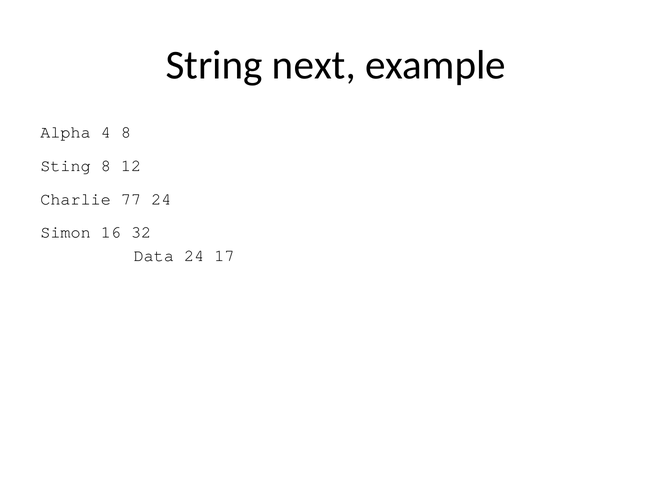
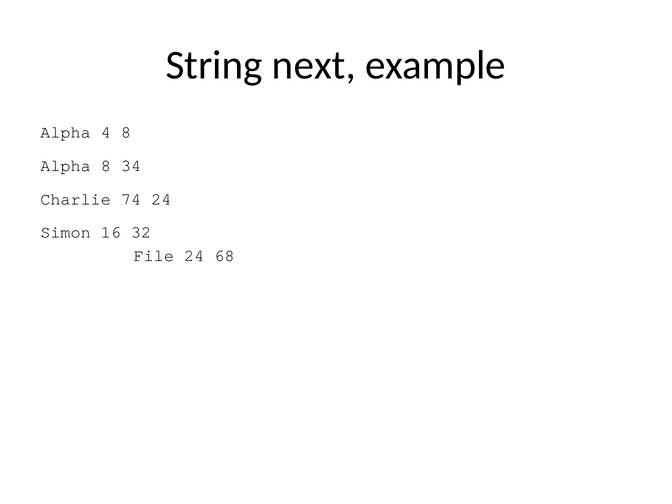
Sting: Sting -> Alpha (66, 166)
12: 12 -> 34 (131, 166)
77: 77 -> 74 (131, 199)
Data: Data -> File (154, 256)
17: 17 -> 68 (224, 256)
